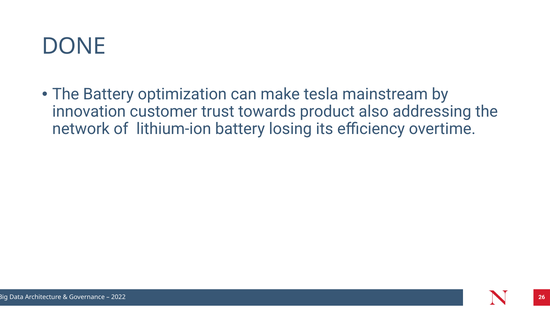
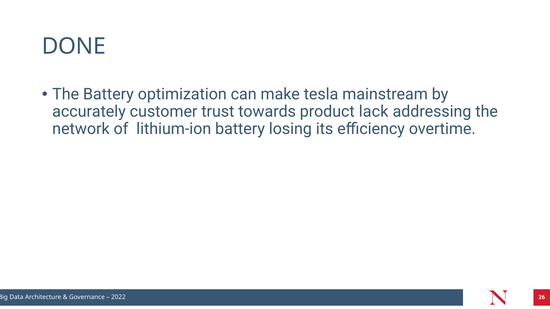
innovation: innovation -> accurately (89, 112)
also: also -> lack (374, 112)
